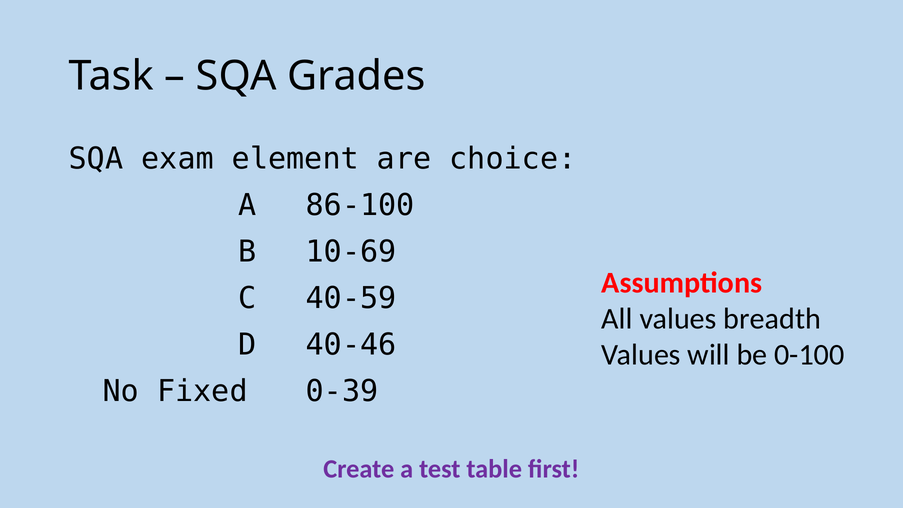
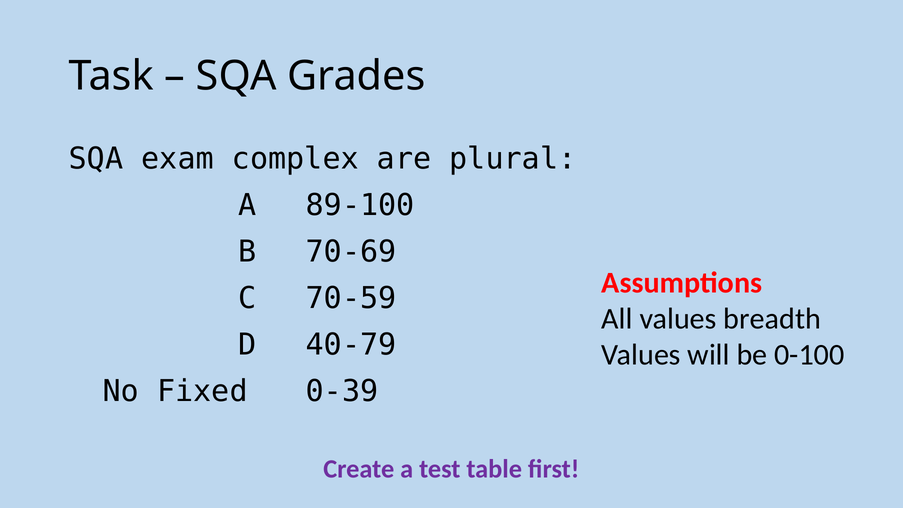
element: element -> complex (295, 159)
choice: choice -> plural (513, 159)
86-100: 86-100 -> 89-100 (360, 205)
10-69: 10-69 -> 70-69 (351, 252)
40-59: 40-59 -> 70-59 (351, 298)
40-46: 40-46 -> 40-79 (351, 345)
